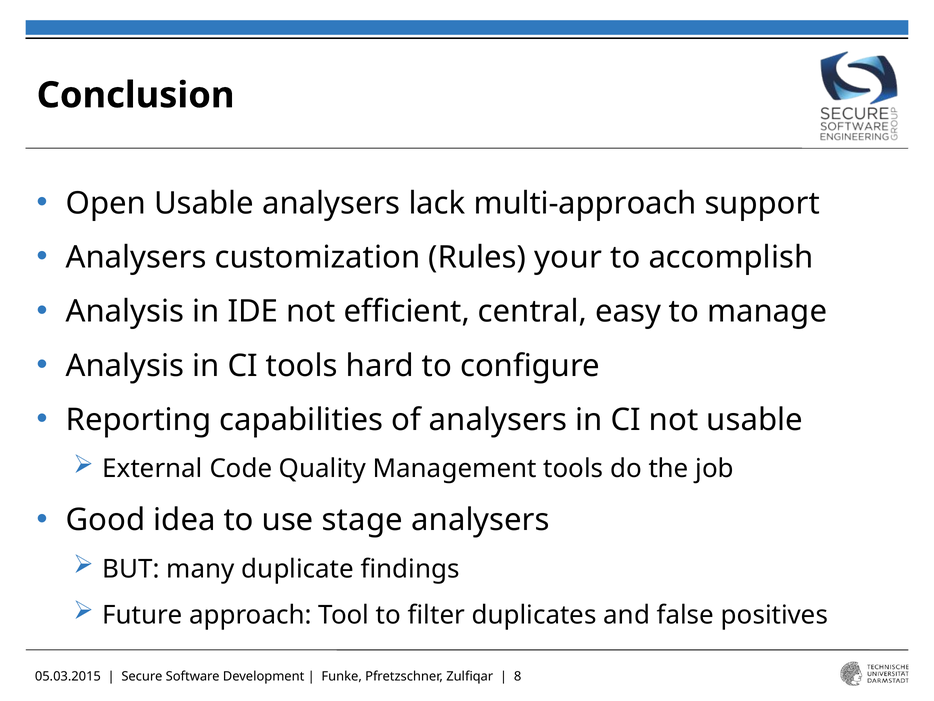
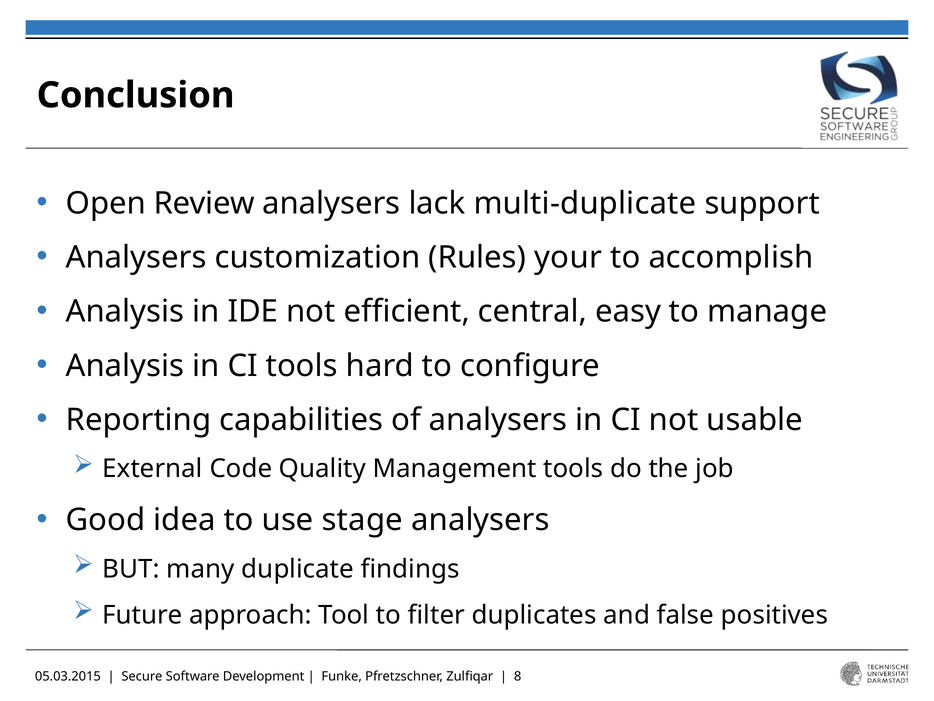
Open Usable: Usable -> Review (204, 203)
multi-approach: multi-approach -> multi-duplicate (585, 203)
